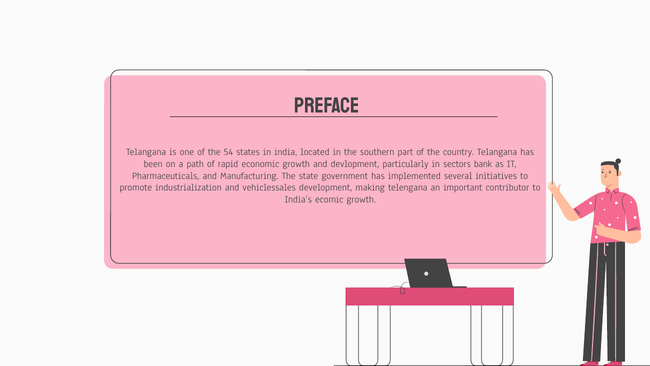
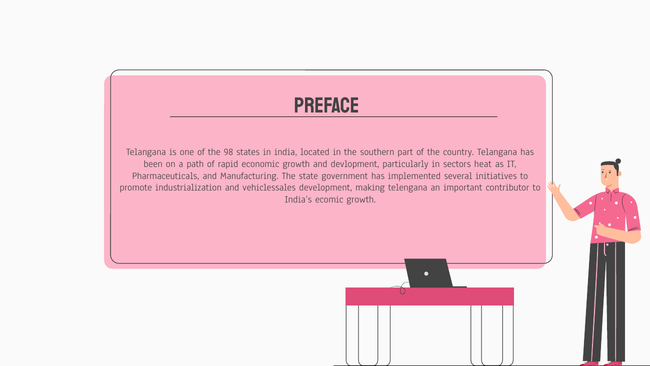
54: 54 -> 98 (228, 152)
bank: bank -> heat (483, 164)
